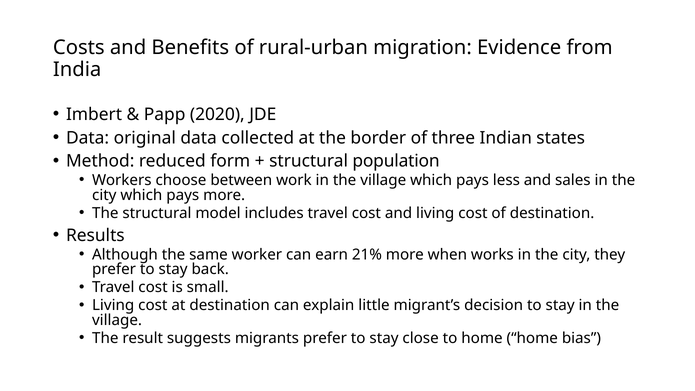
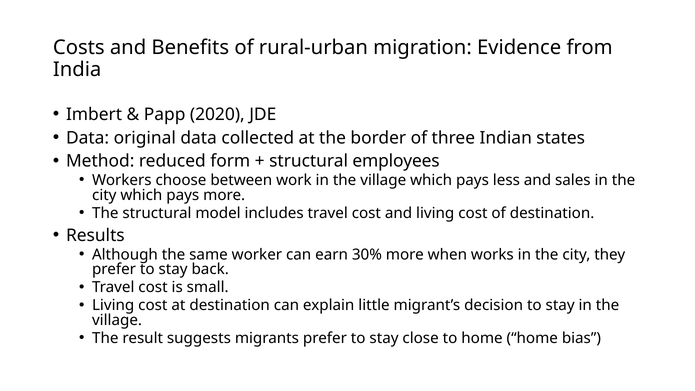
population: population -> employees (396, 161)
21%: 21% -> 30% (367, 255)
